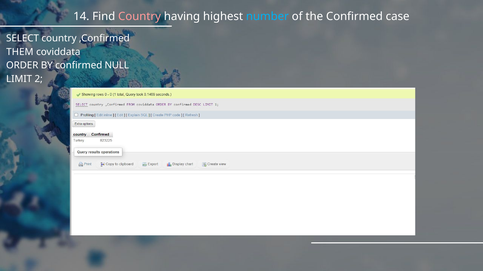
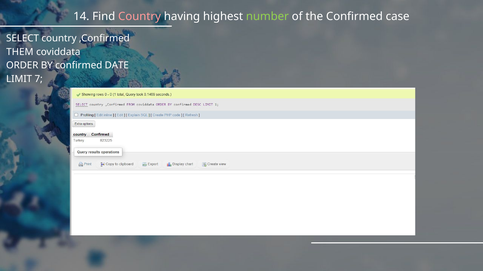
number colour: light blue -> light green (267, 16)
NULL: NULL -> DATE (117, 66)
2: 2 -> 7 (39, 79)
